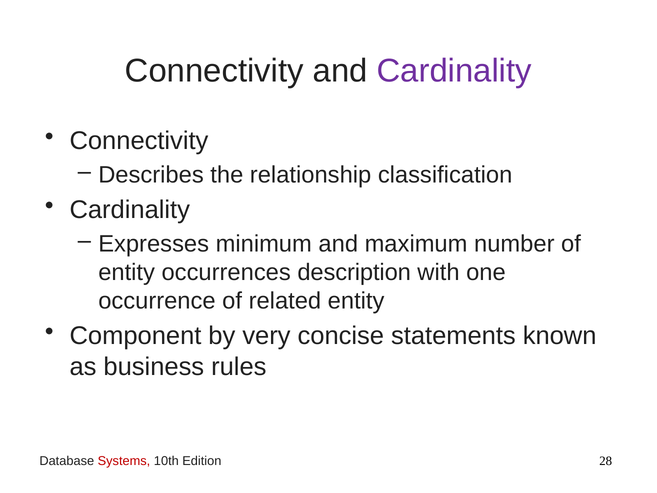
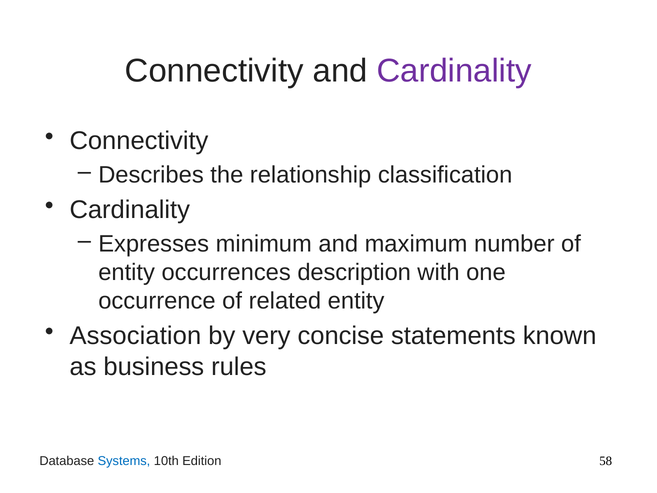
Component: Component -> Association (135, 336)
Systems colour: red -> blue (124, 461)
28: 28 -> 58 (606, 461)
